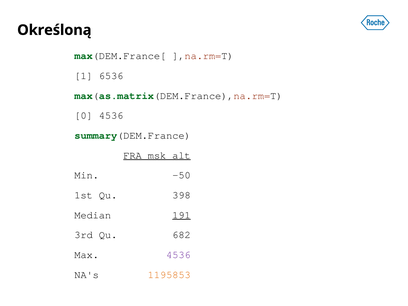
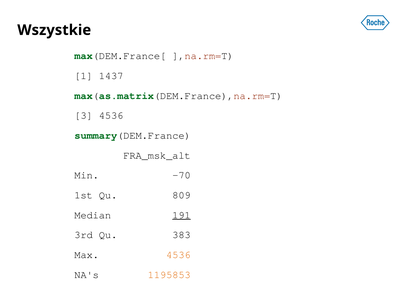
Określoną: Określoną -> Wszystkie (54, 30)
6536: 6536 -> 1437 (111, 76)
0: 0 -> 3 (84, 116)
FRA_msk_alt underline: present -> none (157, 155)
-50: -50 -> -70 (181, 175)
398: 398 -> 809 (181, 195)
682: 682 -> 383 (181, 235)
4536 colour: purple -> orange (178, 255)
